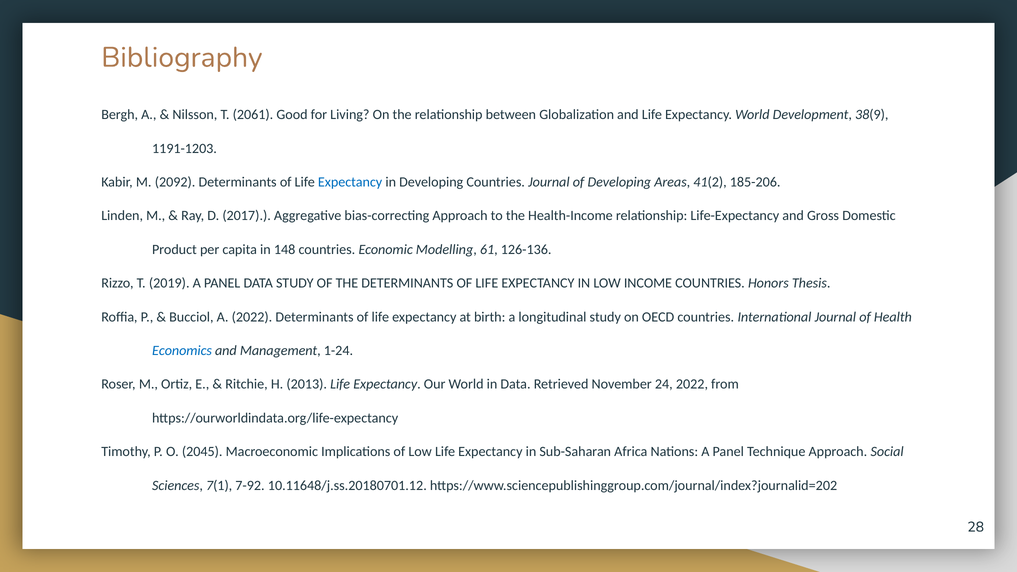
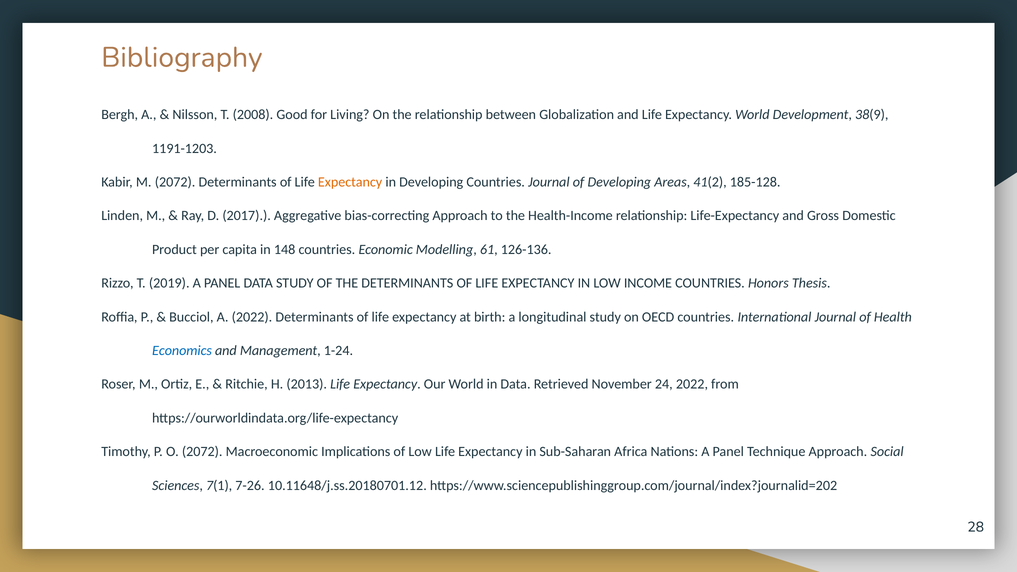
2061: 2061 -> 2008 (253, 115)
M 2092: 2092 -> 2072 (175, 182)
Expectancy colour: blue -> orange (350, 182)
185-206: 185-206 -> 185-128 (755, 182)
O 2045: 2045 -> 2072 (202, 452)
7-92: 7-92 -> 7-26 (250, 485)
